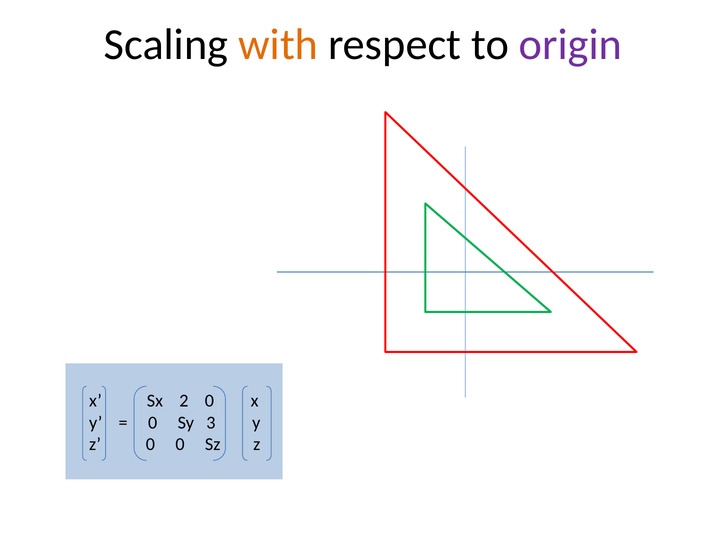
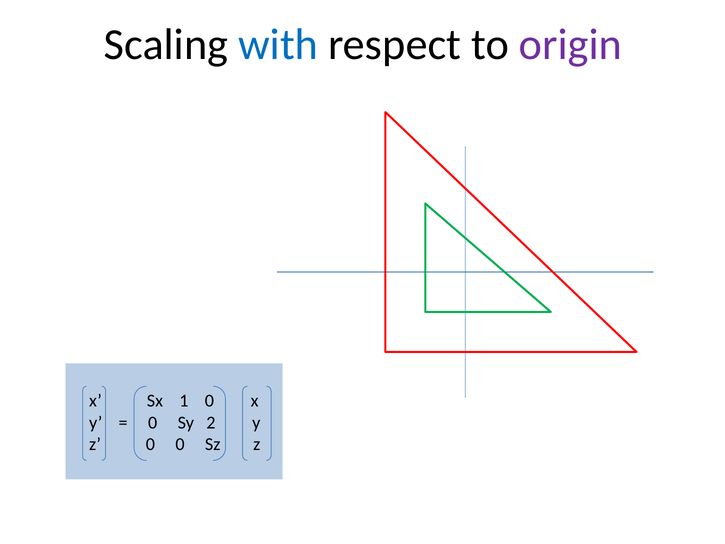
with colour: orange -> blue (278, 45)
2: 2 -> 1 (184, 401)
3: 3 -> 2 (211, 422)
